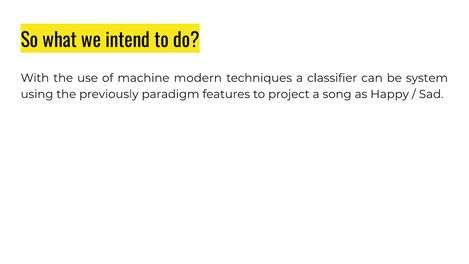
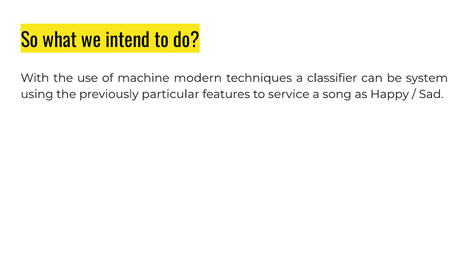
paradigm: paradigm -> particular (170, 94)
project: project -> service (289, 94)
